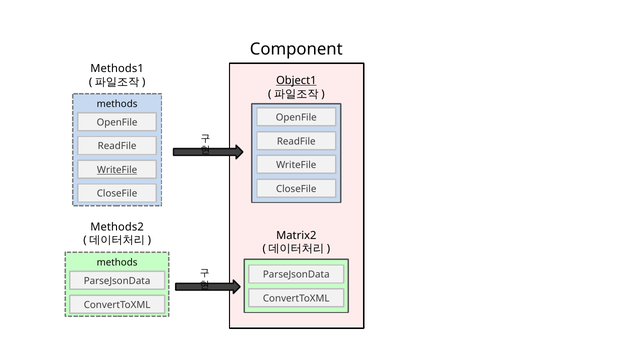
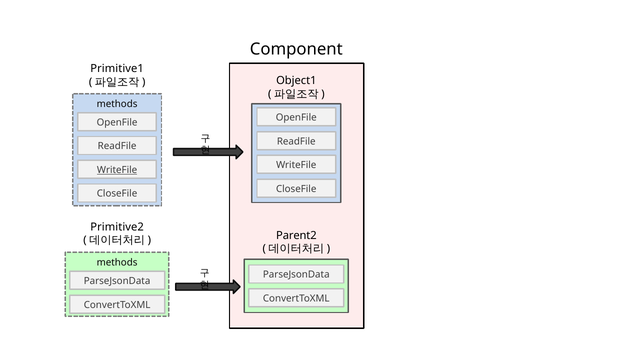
Methods1: Methods1 -> Primitive1 (117, 69)
Object1 underline: present -> none (296, 80)
Methods2: Methods2 -> Primitive2 (117, 227)
Matrix2: Matrix2 -> Parent2 (296, 235)
